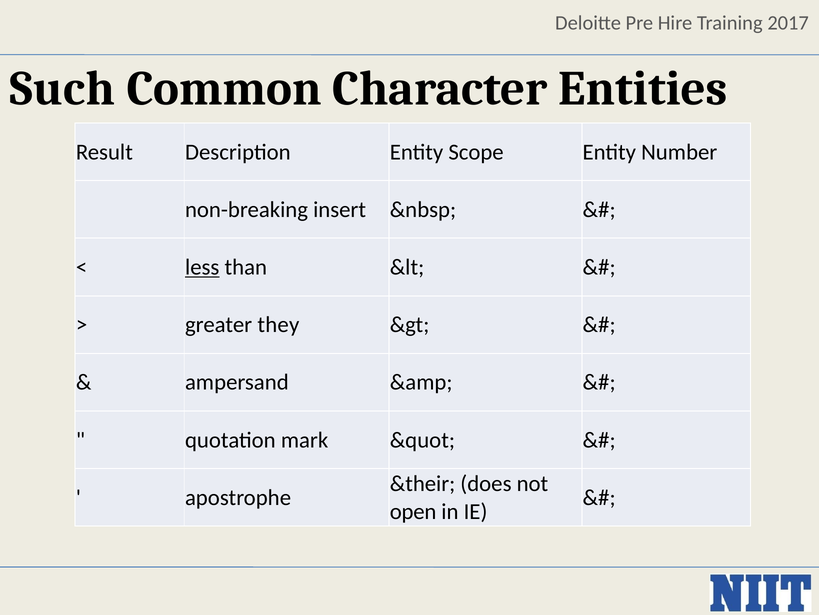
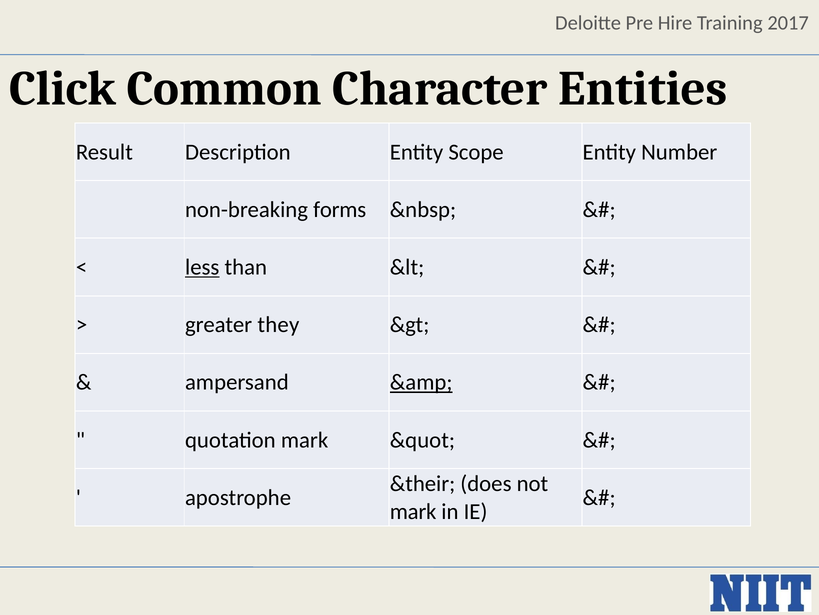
Such: Such -> Click (63, 89)
insert: insert -> forms (340, 209)
&amp underline: none -> present (421, 382)
open: open -> mark (413, 511)
